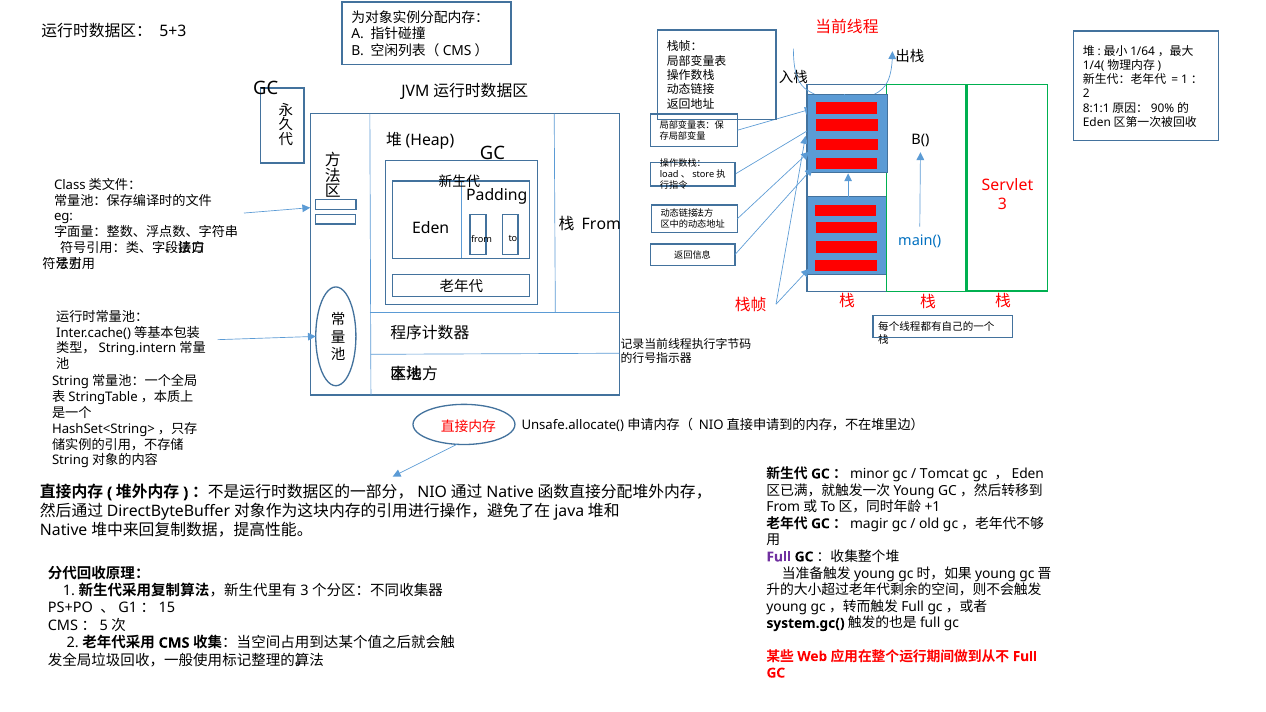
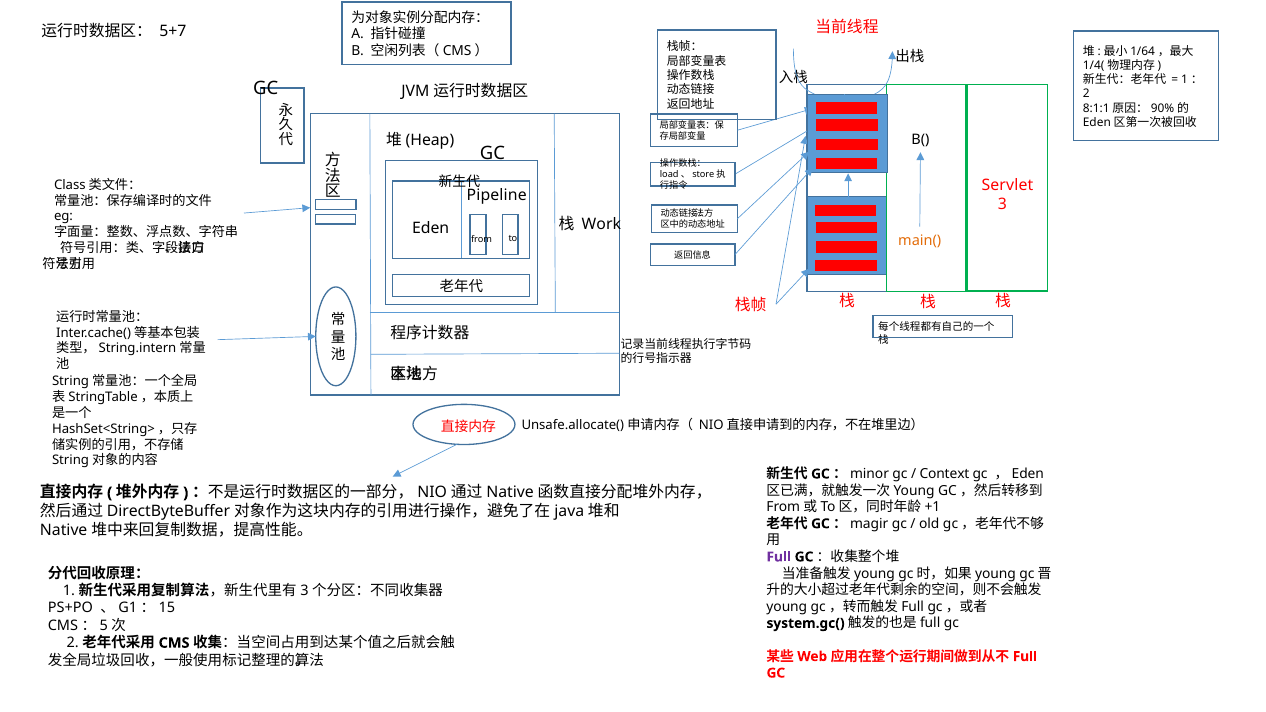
5+3: 5+3 -> 5+7 (173, 31)
Padding: Padding -> Pipeline (497, 196)
From: From -> Work (601, 224)
main( colour: blue -> orange (920, 241)
Tomcat: Tomcat -> Context (944, 474)
